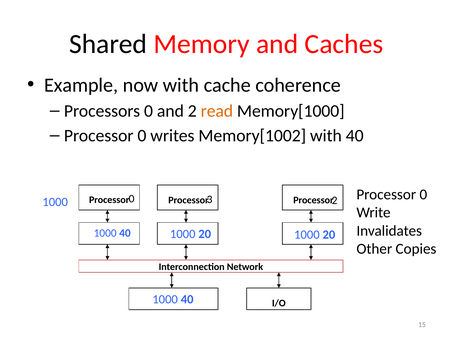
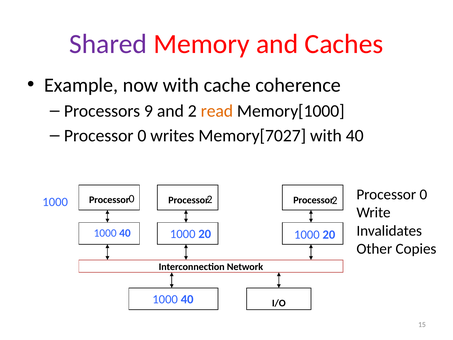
Shared colour: black -> purple (108, 44)
Processors 0: 0 -> 9 (149, 111)
Memory[1002: Memory[1002 -> Memory[7027 (252, 136)
0 3: 3 -> 2 (210, 199)
